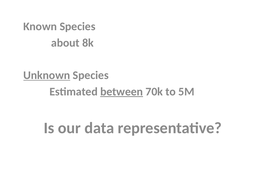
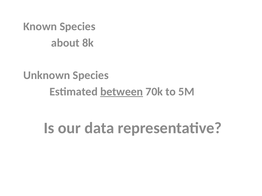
Unknown underline: present -> none (47, 76)
